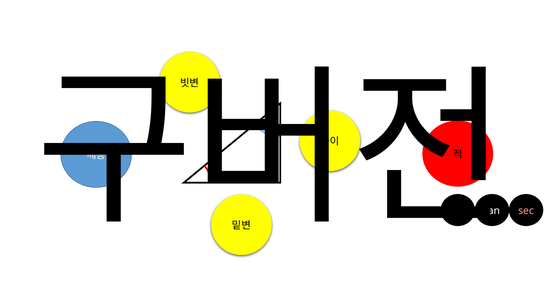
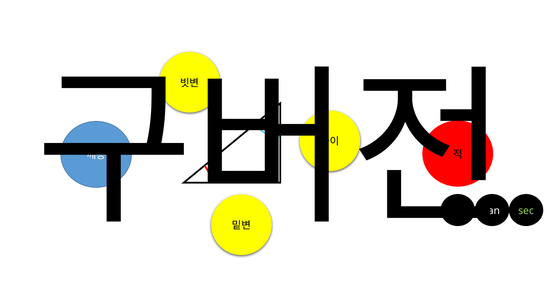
sec colour: pink -> light green (526, 211)
